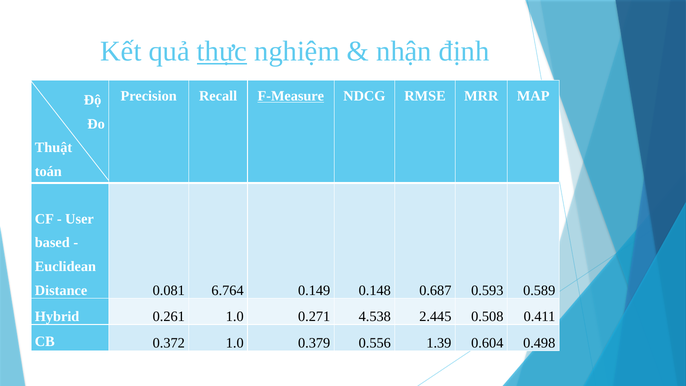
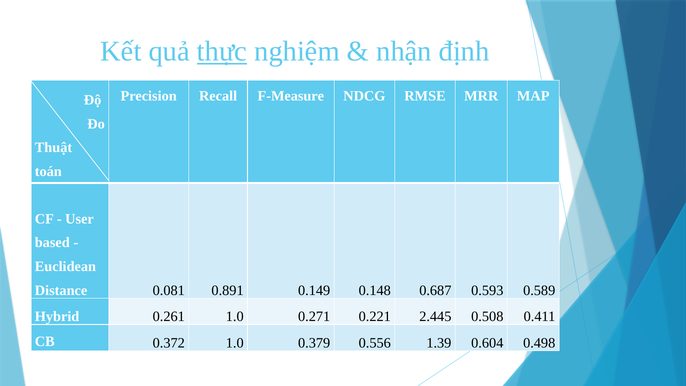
F-Measure underline: present -> none (291, 96)
6.764: 6.764 -> 0.891 (228, 290)
4.538: 4.538 -> 0.221 (375, 317)
